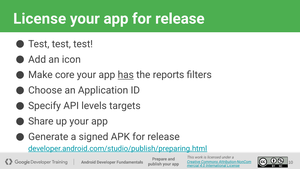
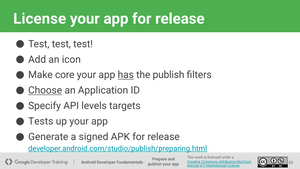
the reports: reports -> publish (169, 75)
Choose underline: none -> present (45, 90)
Share: Share -> Tests (41, 121)
